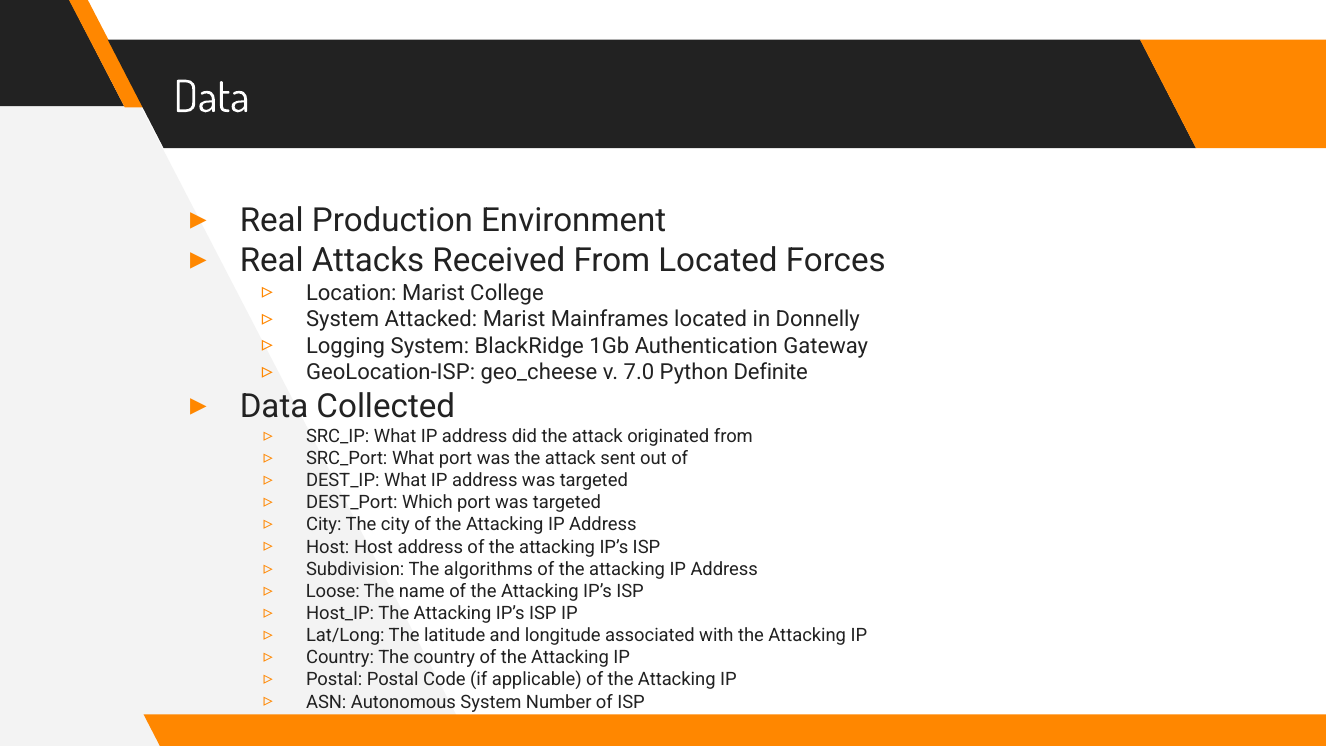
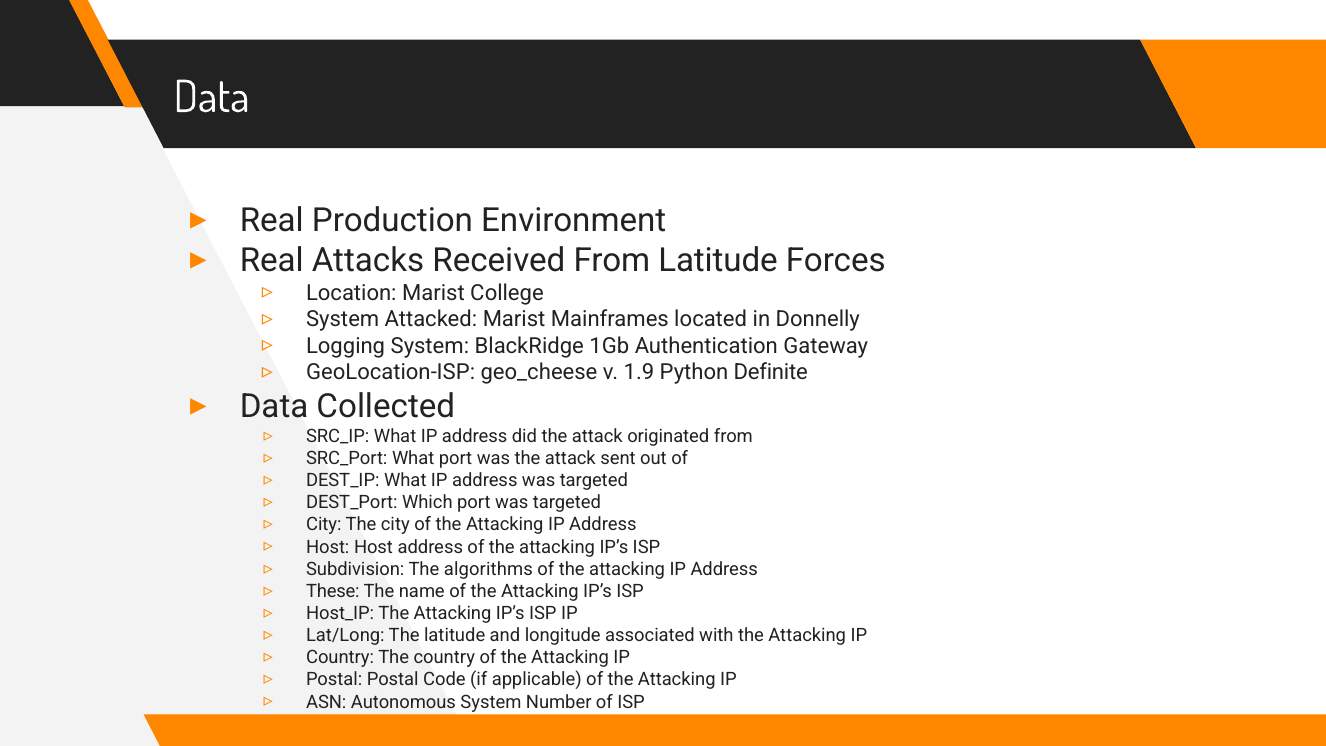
From Located: Located -> Latitude (718, 261)
7.0: 7.0 -> 1.9 (639, 372)
Loose: Loose -> These (333, 591)
